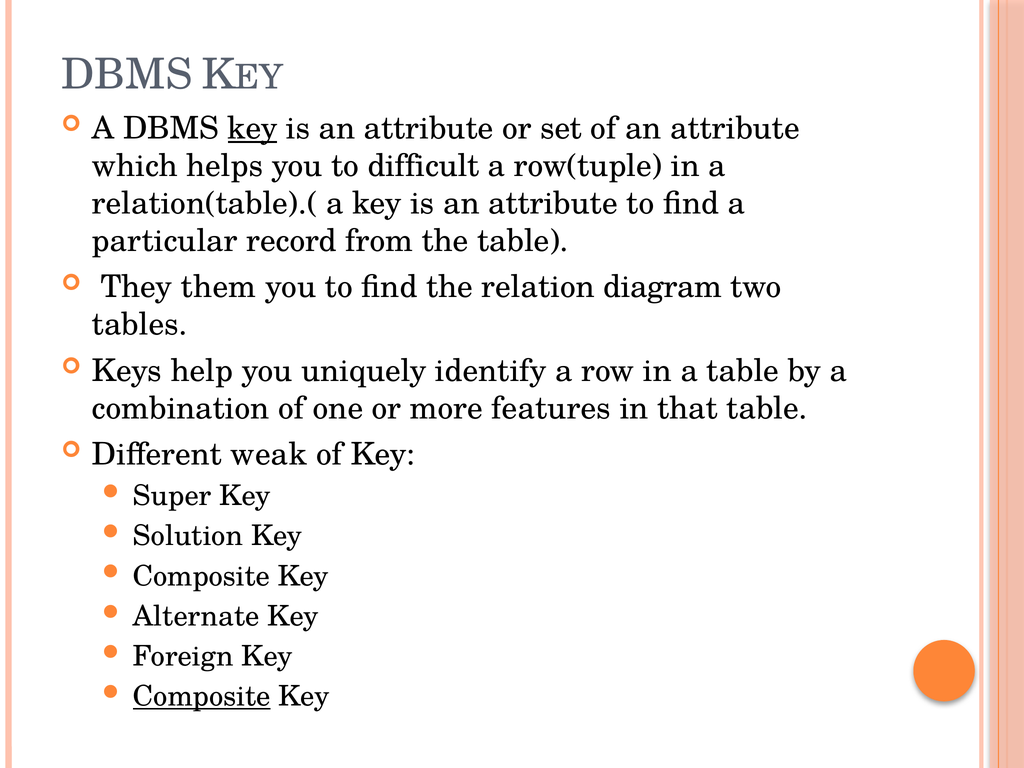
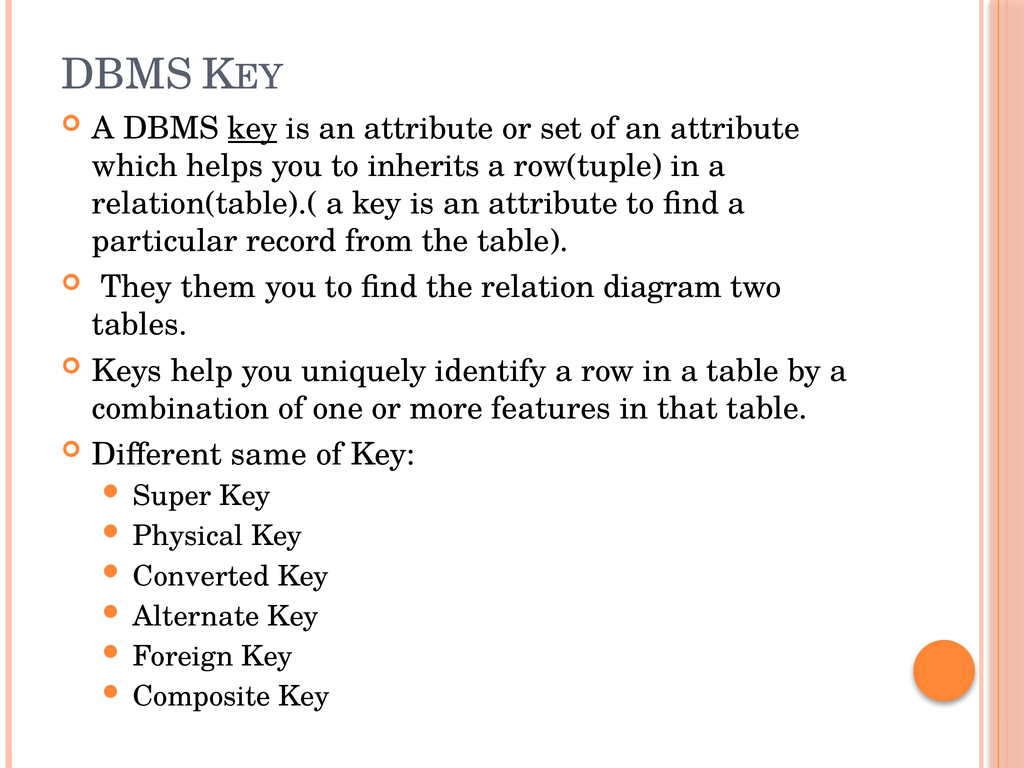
difficult: difficult -> inherits (424, 166)
weak: weak -> same (269, 454)
Solution: Solution -> Physical (188, 536)
Composite: Composite -> Converted (201, 576)
Composite underline: present -> none (202, 696)
